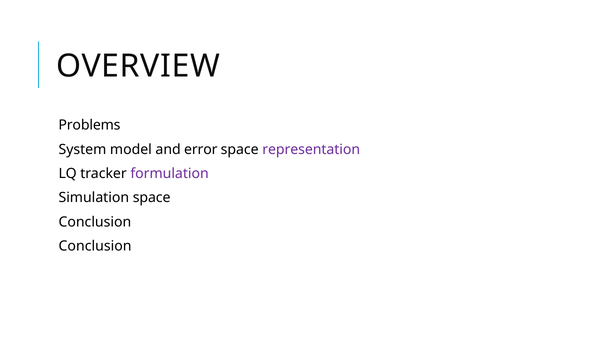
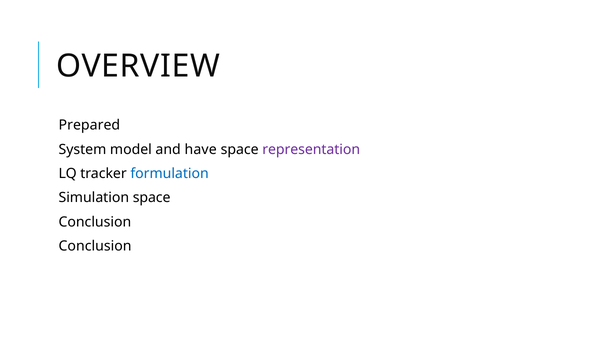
Problems: Problems -> Prepared (89, 125)
error: error -> have (201, 149)
formulation colour: purple -> blue (170, 174)
